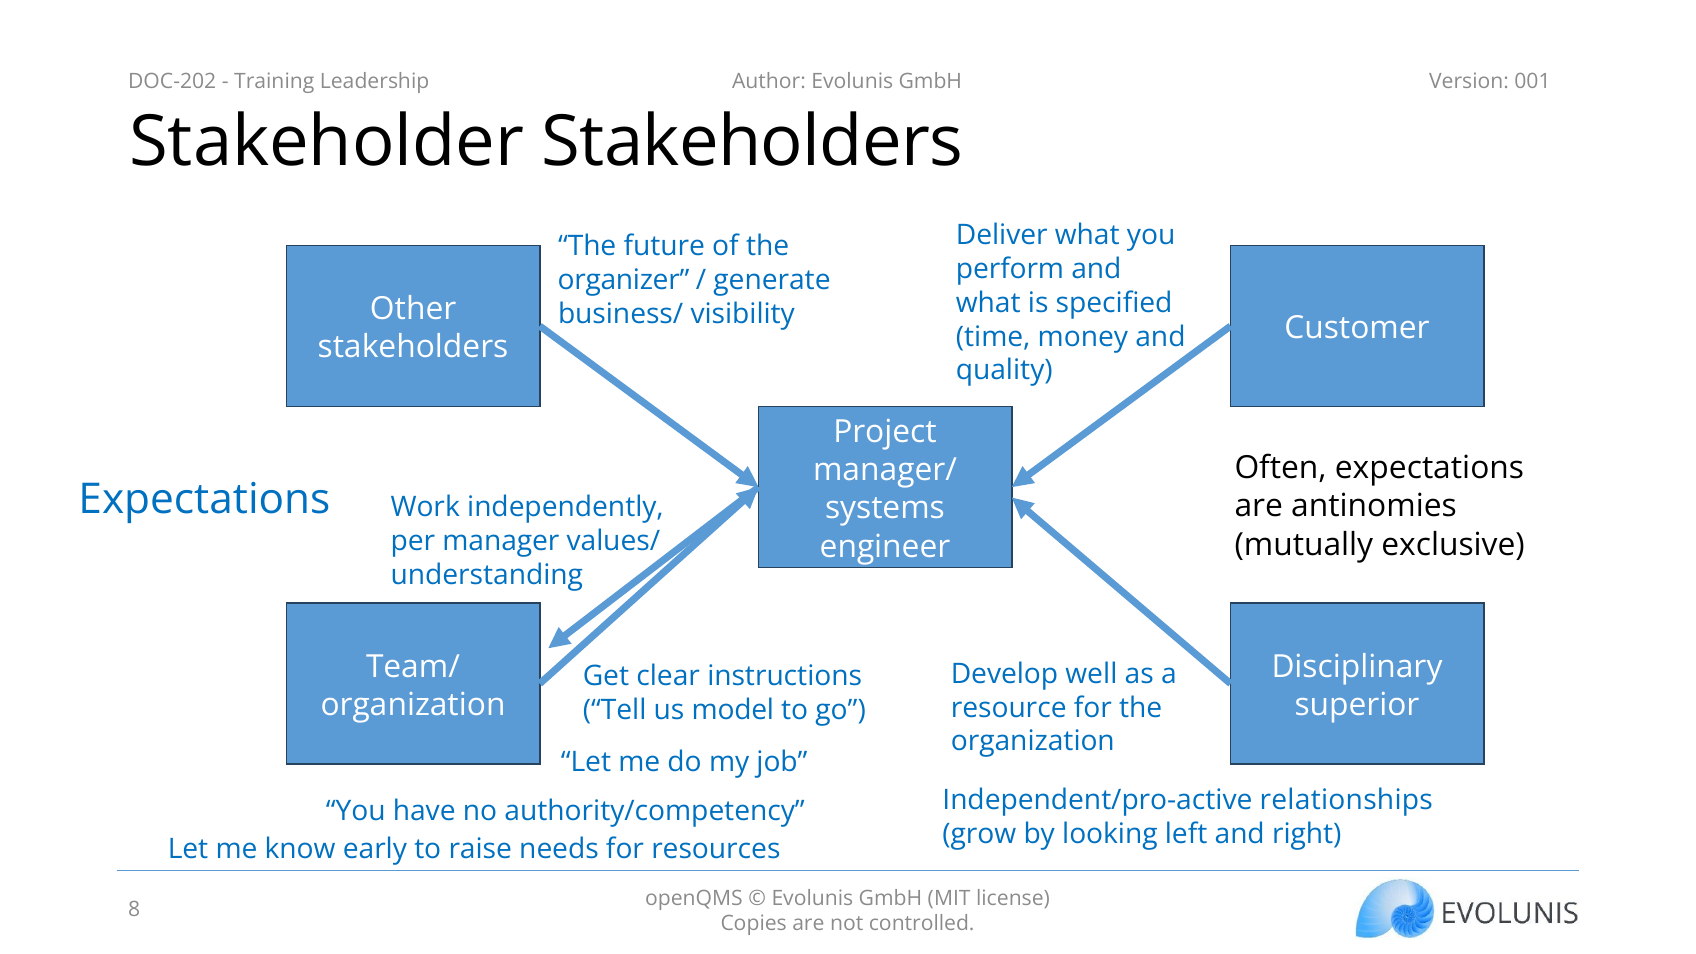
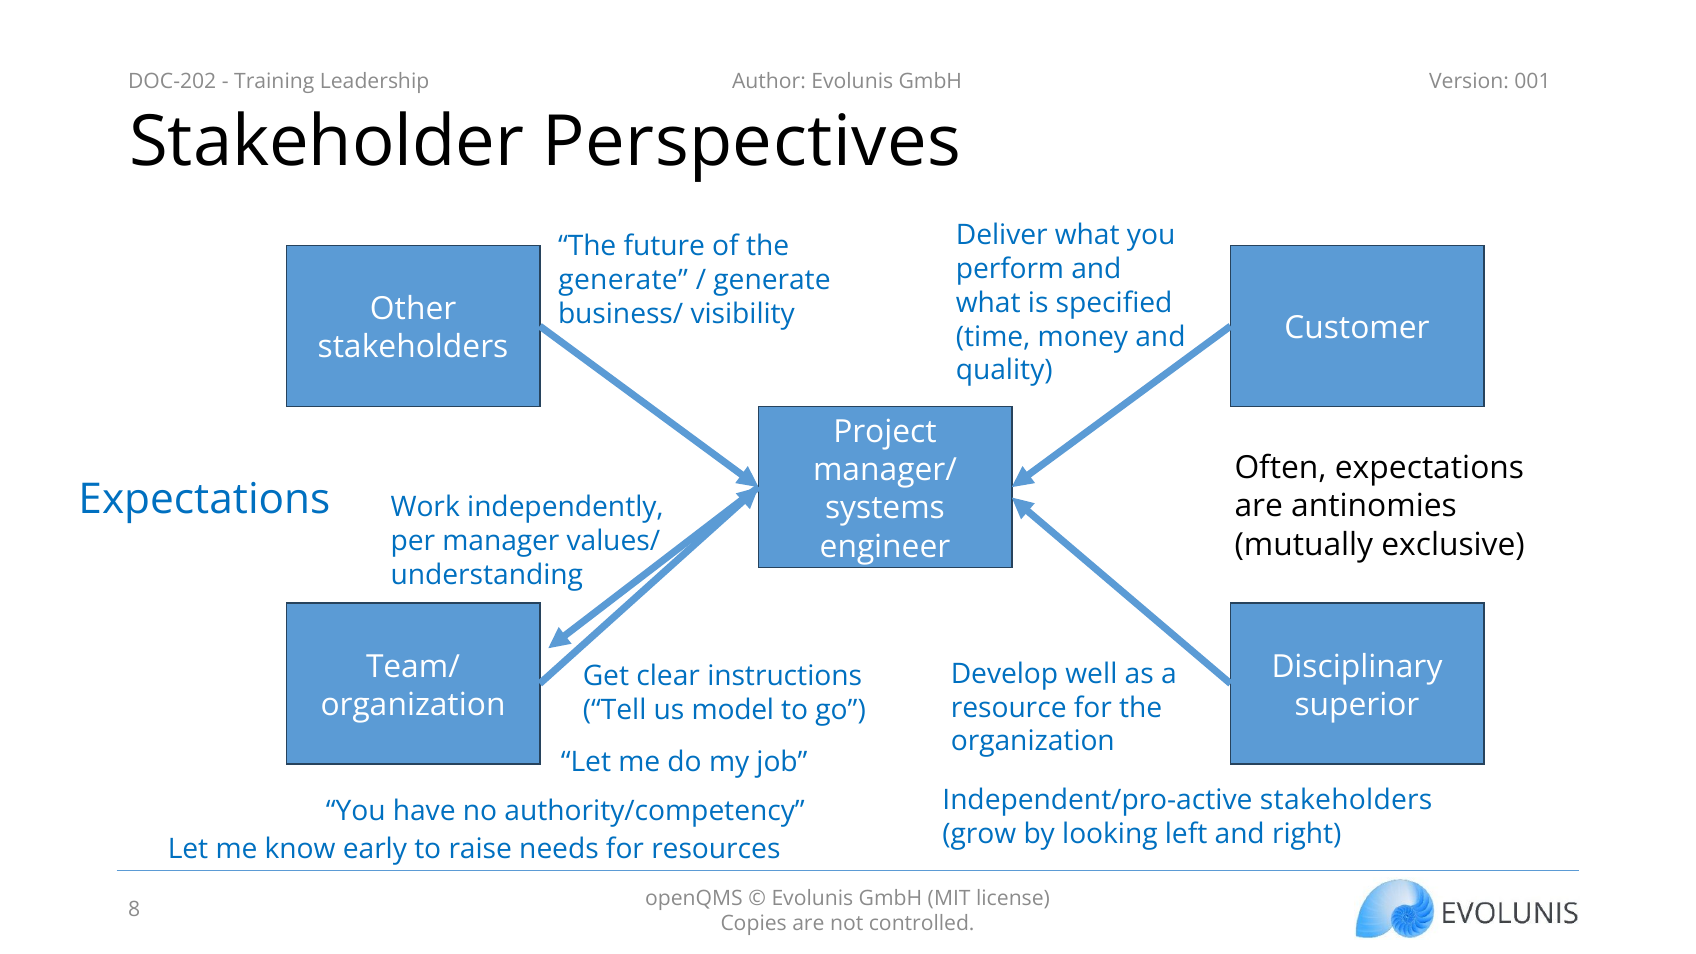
Stakeholder Stakeholders: Stakeholders -> Perspectives (752, 142)
organizer: organizer -> generate (623, 280)
Independent/pro-active relationships: relationships -> stakeholders (1346, 800)
